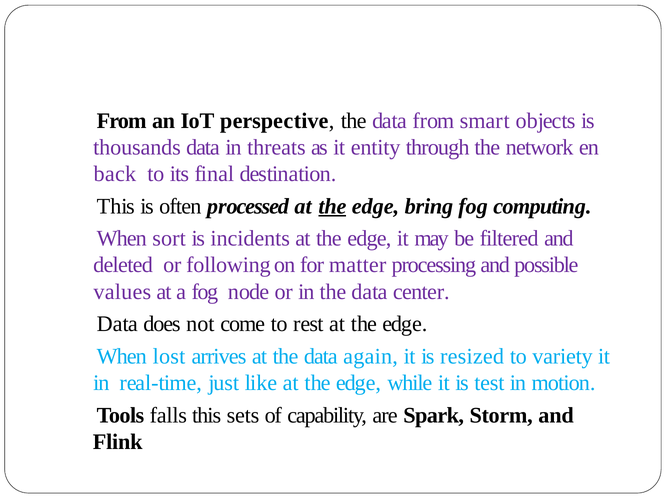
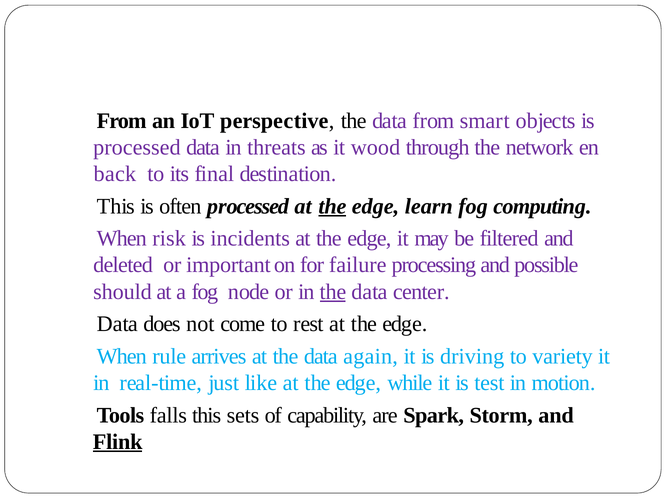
thousands: thousands -> processed (137, 147)
entity: entity -> wood (375, 147)
bring: bring -> learn (429, 206)
sort: sort -> risk (169, 238)
following: following -> important (228, 265)
matter: matter -> failure (358, 265)
values: values -> should (123, 292)
the underline: none -> present (333, 292)
lost: lost -> rule (169, 356)
resized: resized -> driving (472, 356)
Flink underline: none -> present (118, 441)
